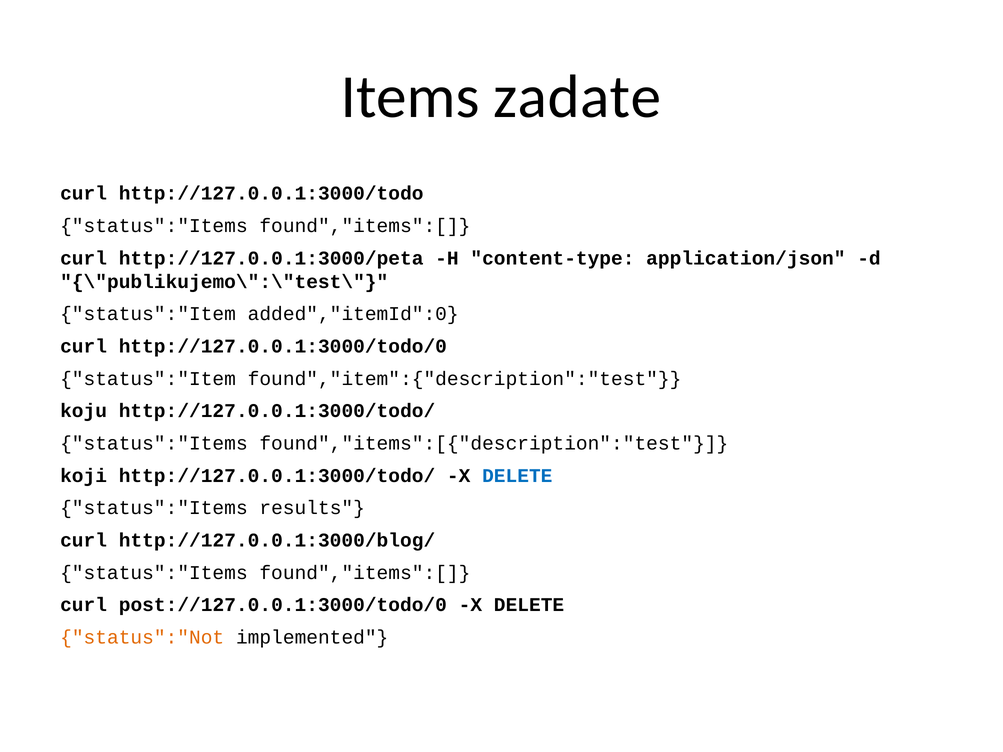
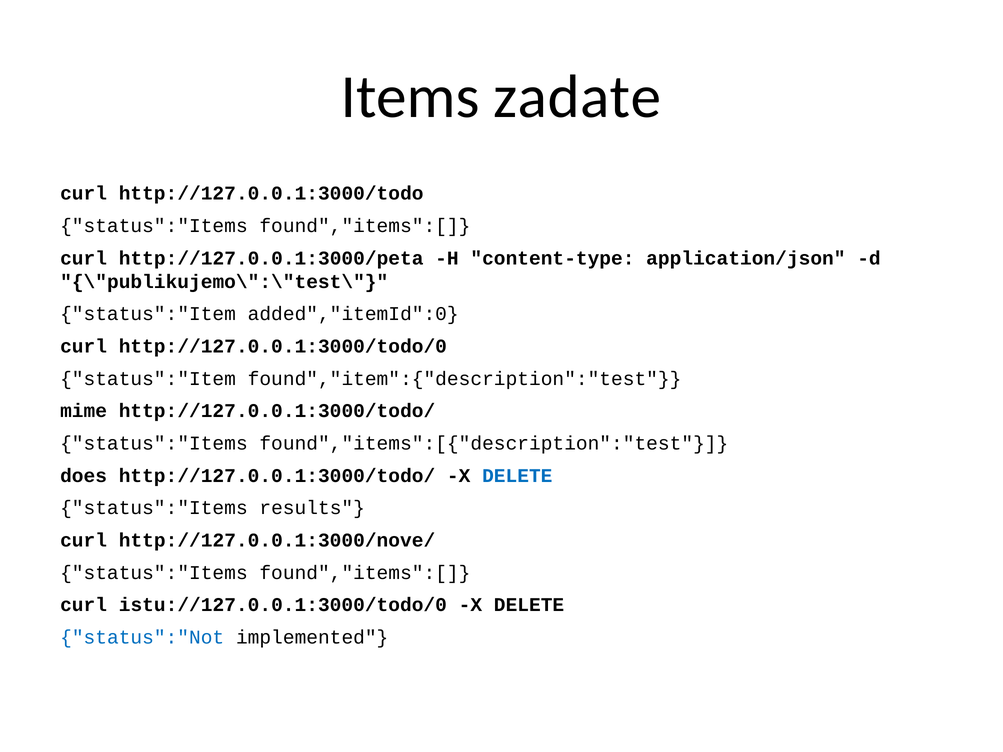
koju: koju -> mime (84, 411)
koji: koji -> does (84, 476)
http://127.0.0.1:3000/blog/: http://127.0.0.1:3000/blog/ -> http://127.0.0.1:3000/nove/ (277, 540)
post://127.0.0.1:3000/todo/0: post://127.0.0.1:3000/todo/0 -> istu://127.0.0.1:3000/todo/0 (283, 605)
status":"Not colour: orange -> blue (142, 637)
